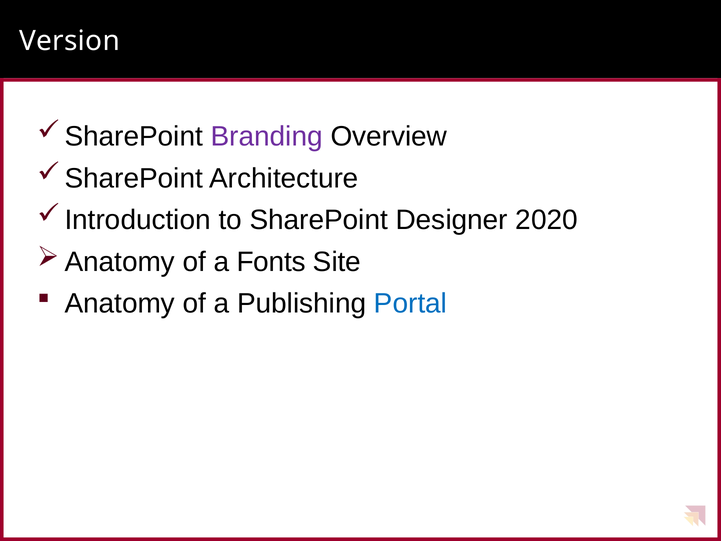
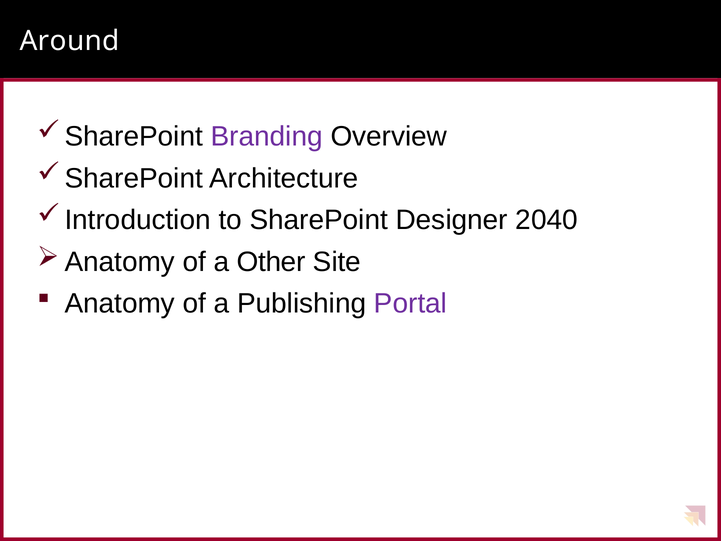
Version: Version -> Around (70, 41)
2020: 2020 -> 2040 (547, 220)
Fonts: Fonts -> Other (271, 262)
Portal colour: blue -> purple (411, 303)
